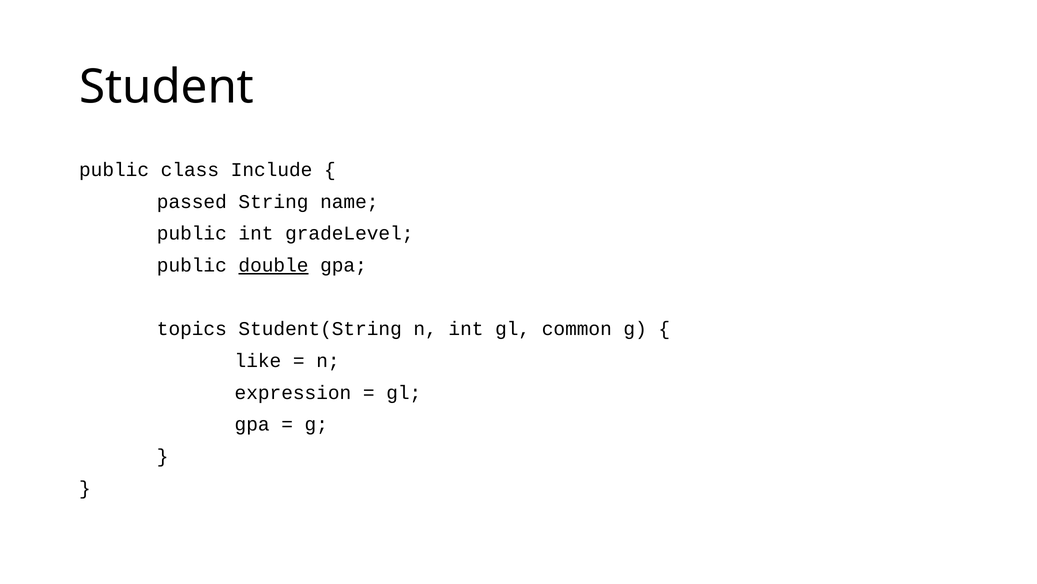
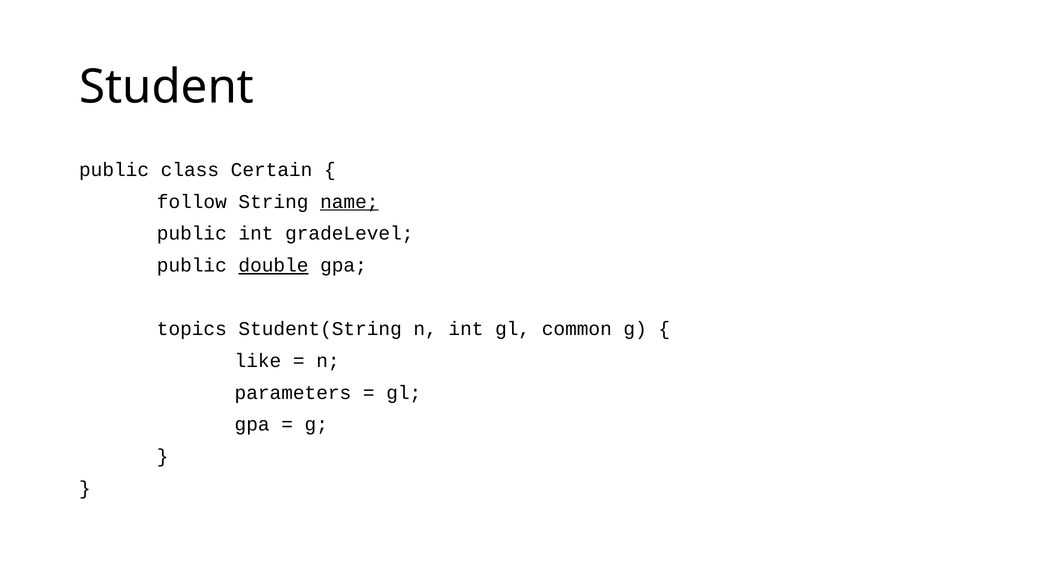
Include: Include -> Certain (272, 170)
passed: passed -> follow (192, 201)
name underline: none -> present (349, 201)
expression: expression -> parameters (293, 392)
